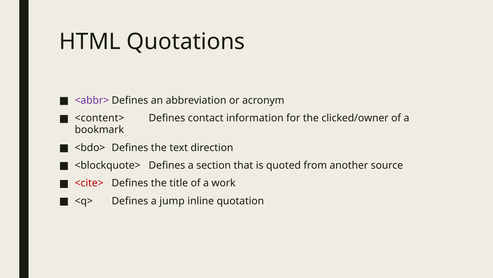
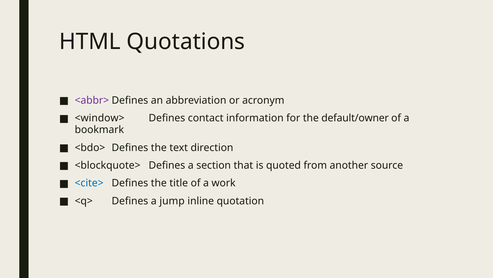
<content>: <content> -> <window> (100, 118)
clicked/owner: clicked/owner -> default/owner (355, 118)
<cite> colour: red -> blue (89, 183)
